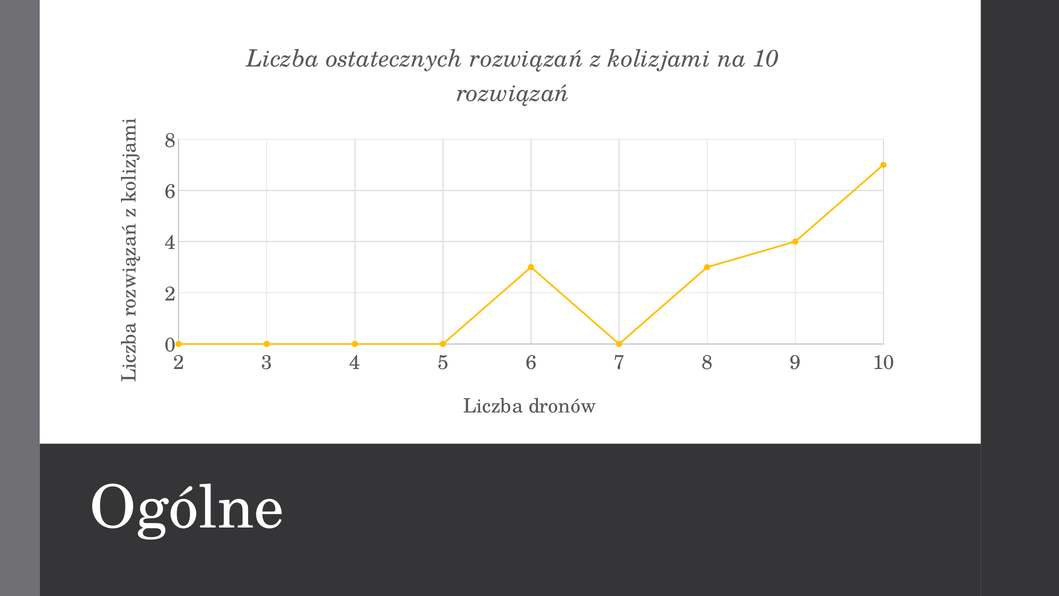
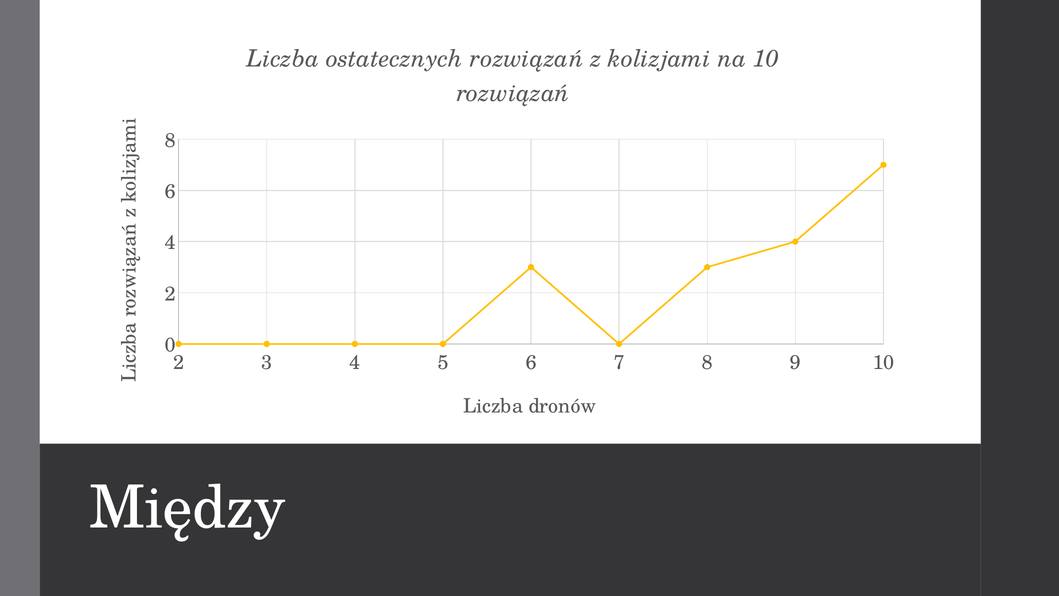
Ogólne: Ogólne -> Między (187, 508)
